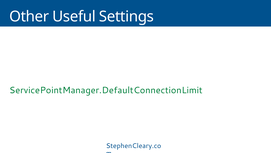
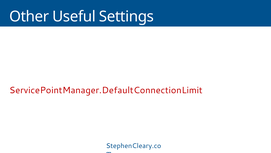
ServicePointManager.DefaultConnectionLimit colour: green -> red (106, 90)
